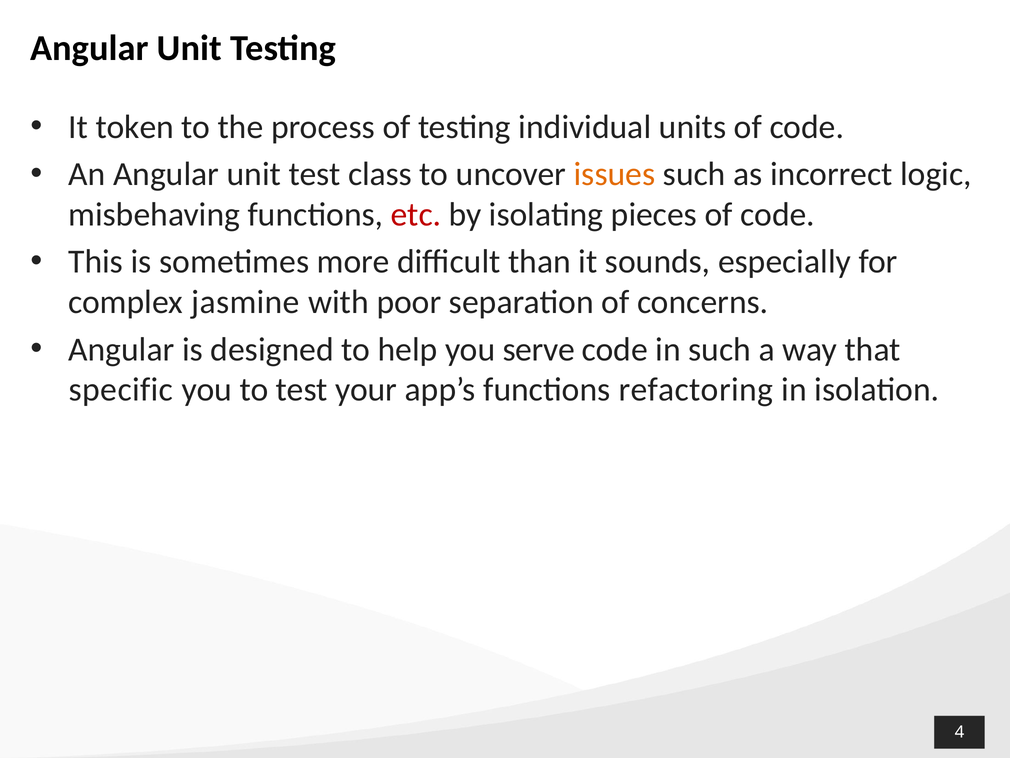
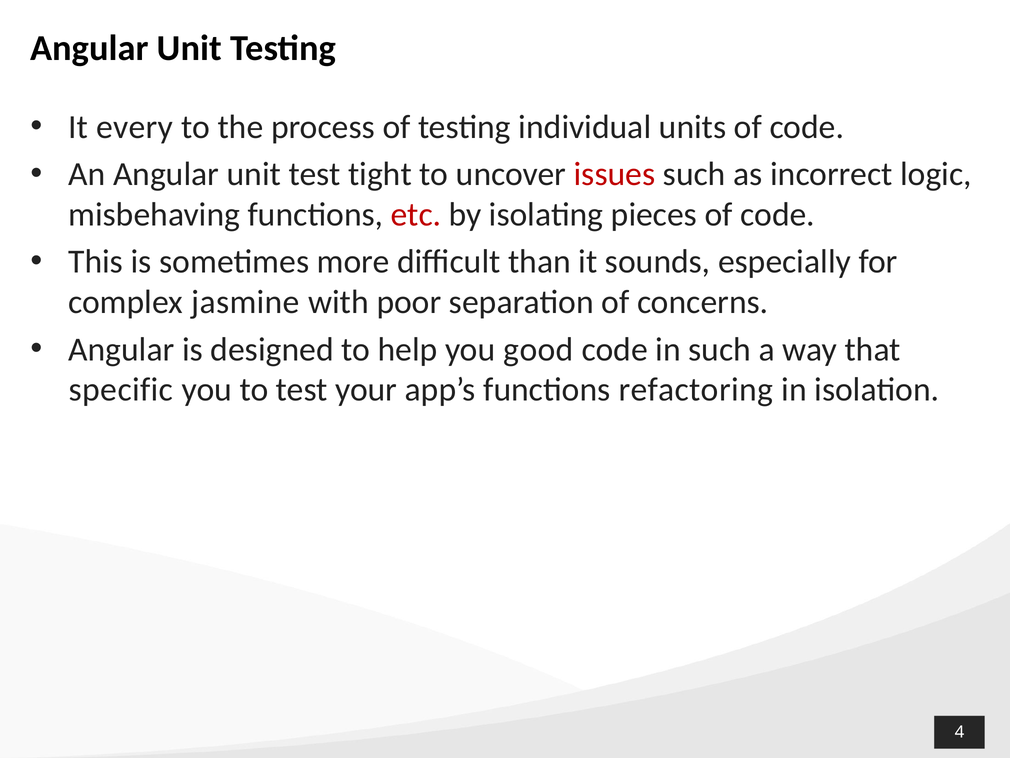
token: token -> every (135, 127)
class: class -> tight (380, 174)
issues colour: orange -> red (615, 174)
serve: serve -> good (538, 349)
